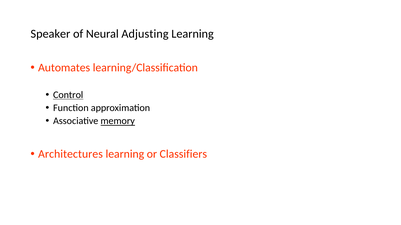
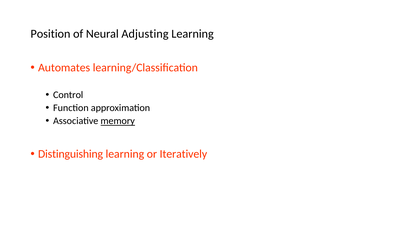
Speaker: Speaker -> Position (50, 34)
Control underline: present -> none (68, 95)
Architectures: Architectures -> Distinguishing (71, 154)
Classifiers: Classifiers -> Iteratively (183, 154)
